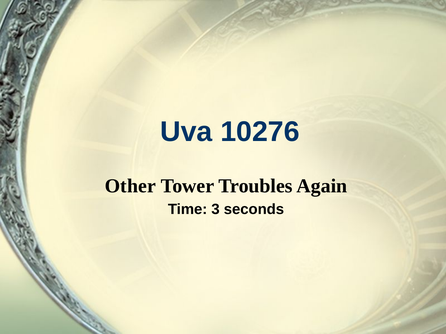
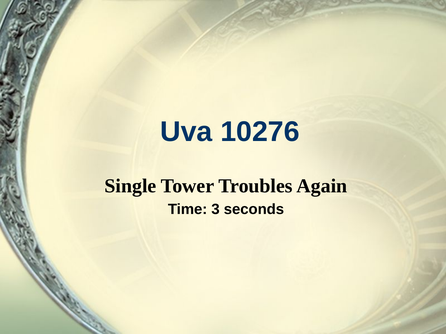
Other: Other -> Single (130, 186)
